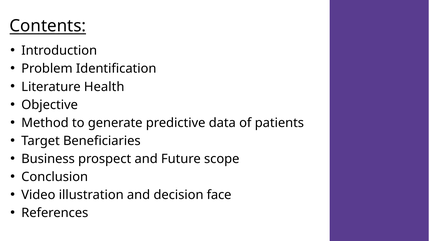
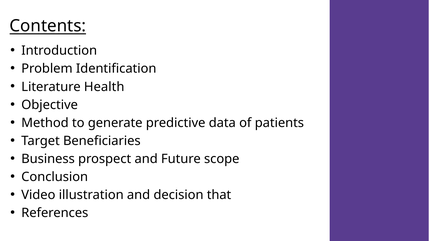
face: face -> that (219, 195)
